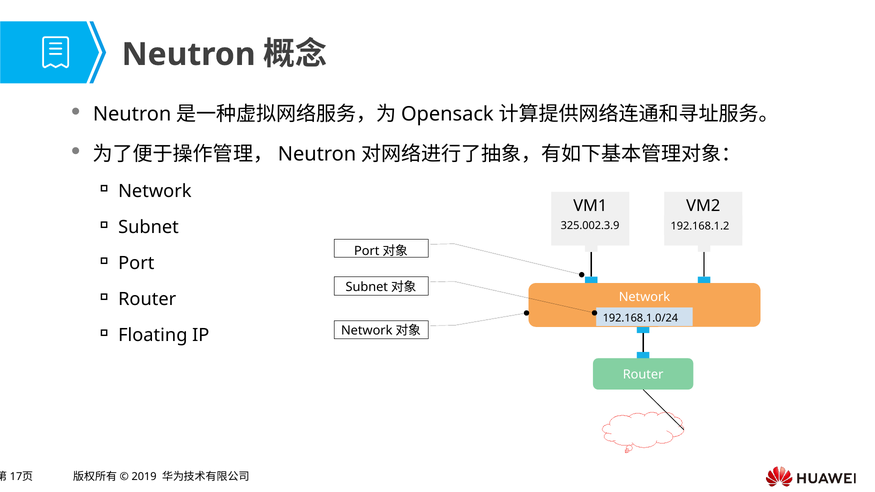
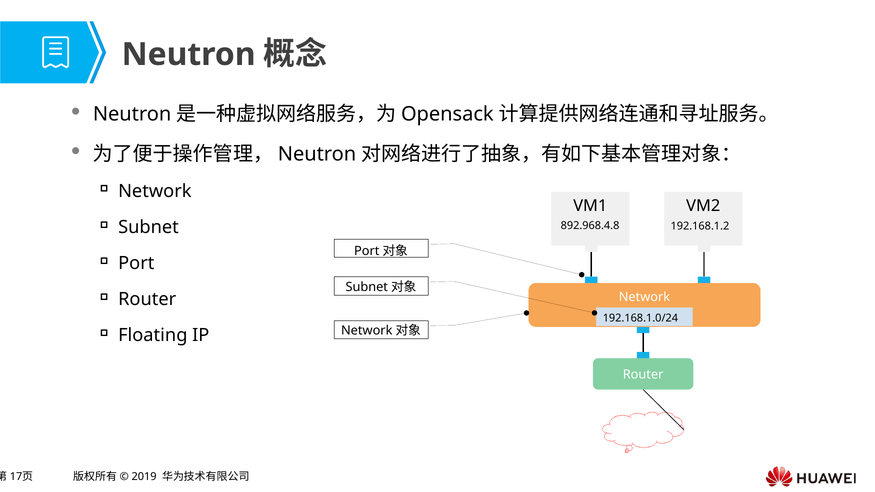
325.002.3.9: 325.002.3.9 -> 892.968.4.8 (590, 226)
